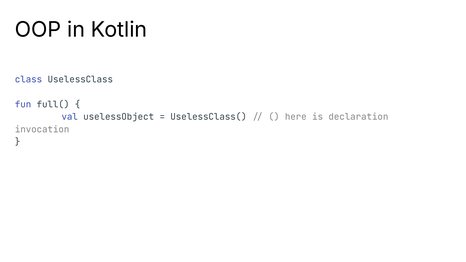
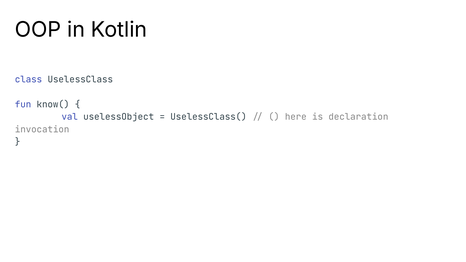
full(: full( -> know( (53, 104)
